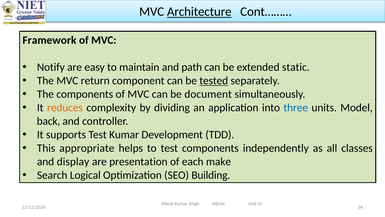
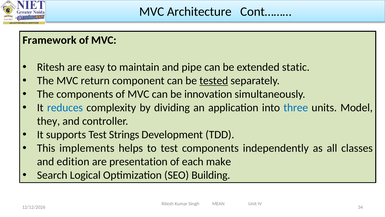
Architecture underline: present -> none (199, 12)
Notify: Notify -> Ritesh (51, 67)
path: path -> pipe (192, 67)
document: document -> innovation (208, 94)
reduces colour: orange -> blue (65, 107)
back: back -> they (48, 121)
Test Kumar: Kumar -> Strings (124, 134)
appropriate: appropriate -> implements (87, 148)
display: display -> edition (73, 161)
